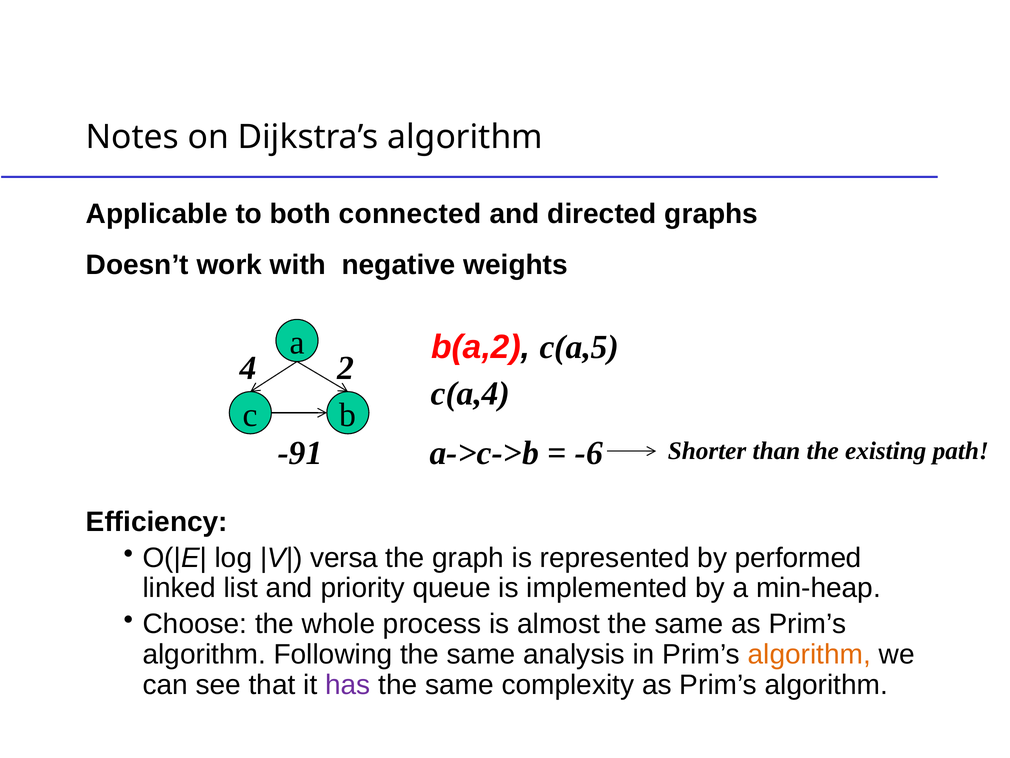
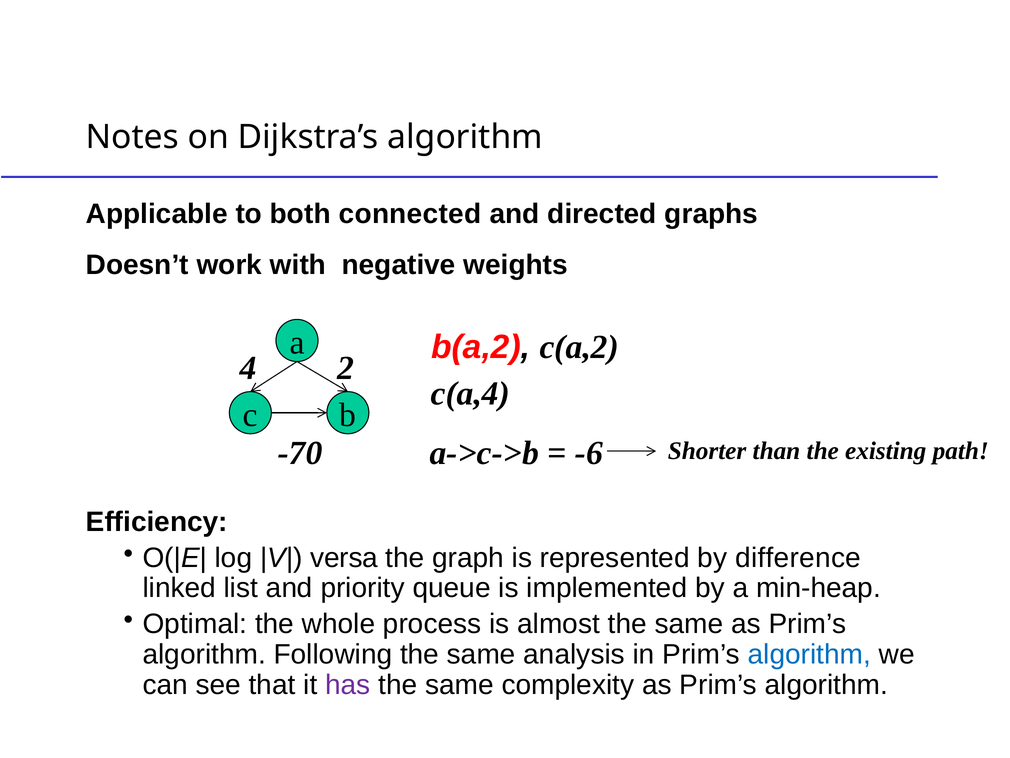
c(a,5: c(a,5 -> c(a,2 (579, 347)
-91: -91 -> -70 (300, 453)
performed: performed -> difference (798, 558)
Choose: Choose -> Optimal (195, 624)
algorithm colour: orange -> blue (809, 654)
